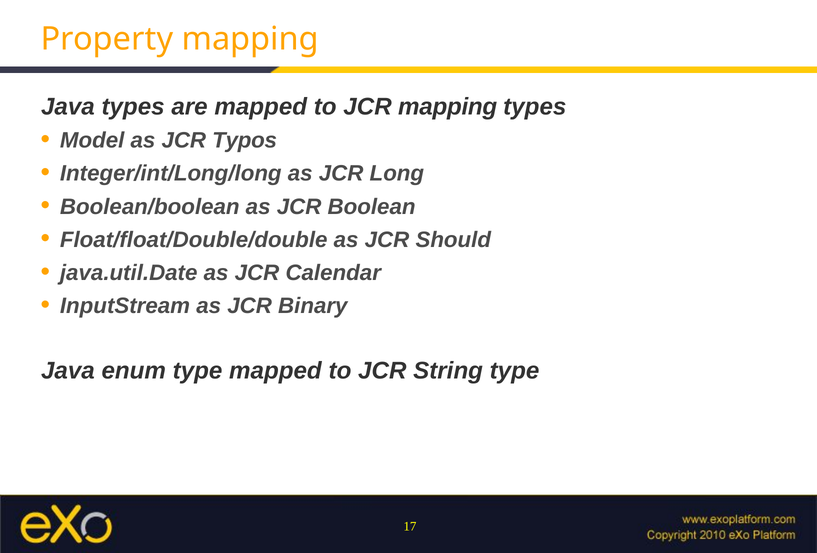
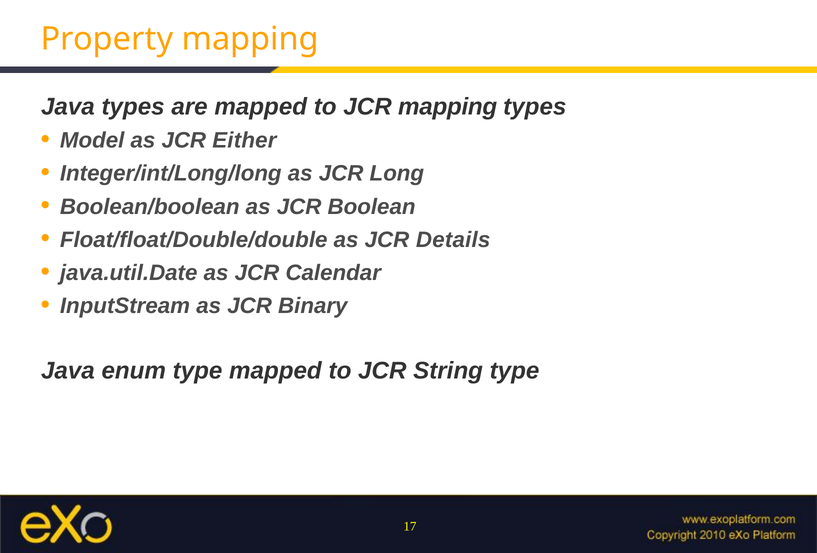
Typos: Typos -> Either (244, 141)
Should: Should -> Details (453, 240)
